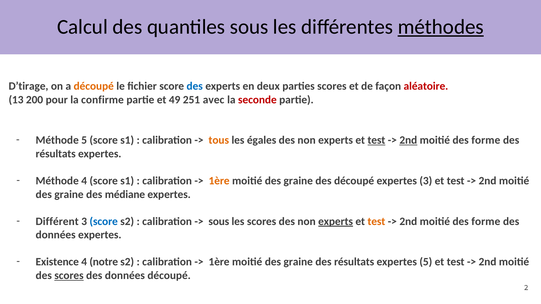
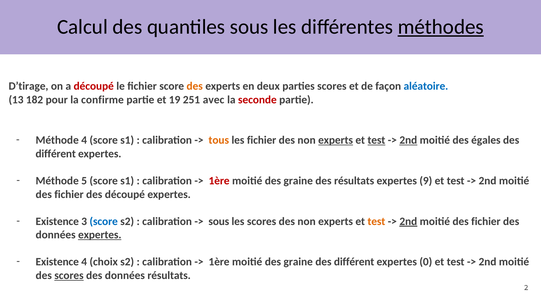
découpé colour: orange -> red (94, 86)
des colour: blue -> orange (195, 86)
aléatoire colour: red -> blue (426, 86)
200: 200 -> 182 (35, 100)
49: 49 -> 19 (175, 100)
Méthode 5: 5 -> 4 (84, 140)
les égales: égales -> fichier (262, 140)
experts underline: none -> present (336, 140)
forme: forme -> égales (486, 140)
résultats: résultats -> différent (56, 154)
Méthode 4: 4 -> 5 (84, 181)
1ère colour: orange -> red (219, 181)
des découpé: découpé -> résultats (354, 181)
expertes 3: 3 -> 9 (426, 181)
graine: graine -> fichier (69, 195)
des médiane: médiane -> découpé (125, 195)
Différent: Différent -> Existence (57, 222)
experts underline: present -> none (336, 222)
2nd underline: none -> present (408, 222)
forme: forme -> fichier (486, 222)
expertes underline: none -> present (100, 235)
notre: notre -> choix (104, 262)
résultats: résultats -> différent (354, 262)
expertes 5: 5 -> 0 (426, 262)
données découpé: découpé -> résultats (169, 276)
